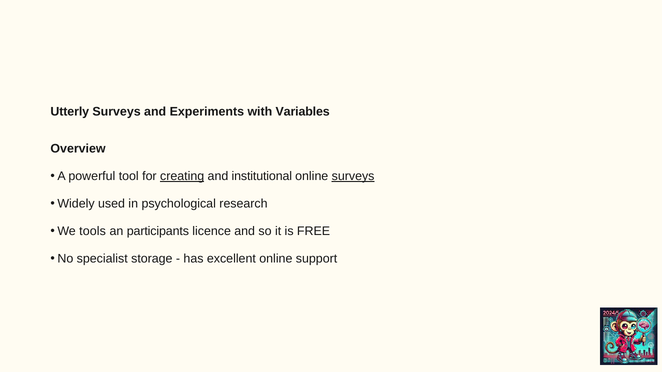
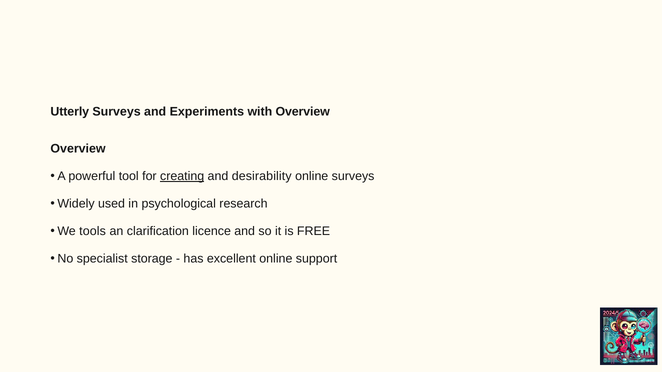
with Variables: Variables -> Overview (303, 112)
institutional: institutional -> desirability (262, 176)
surveys underline: present -> none (353, 176)
participants: participants -> clarification (158, 232)
